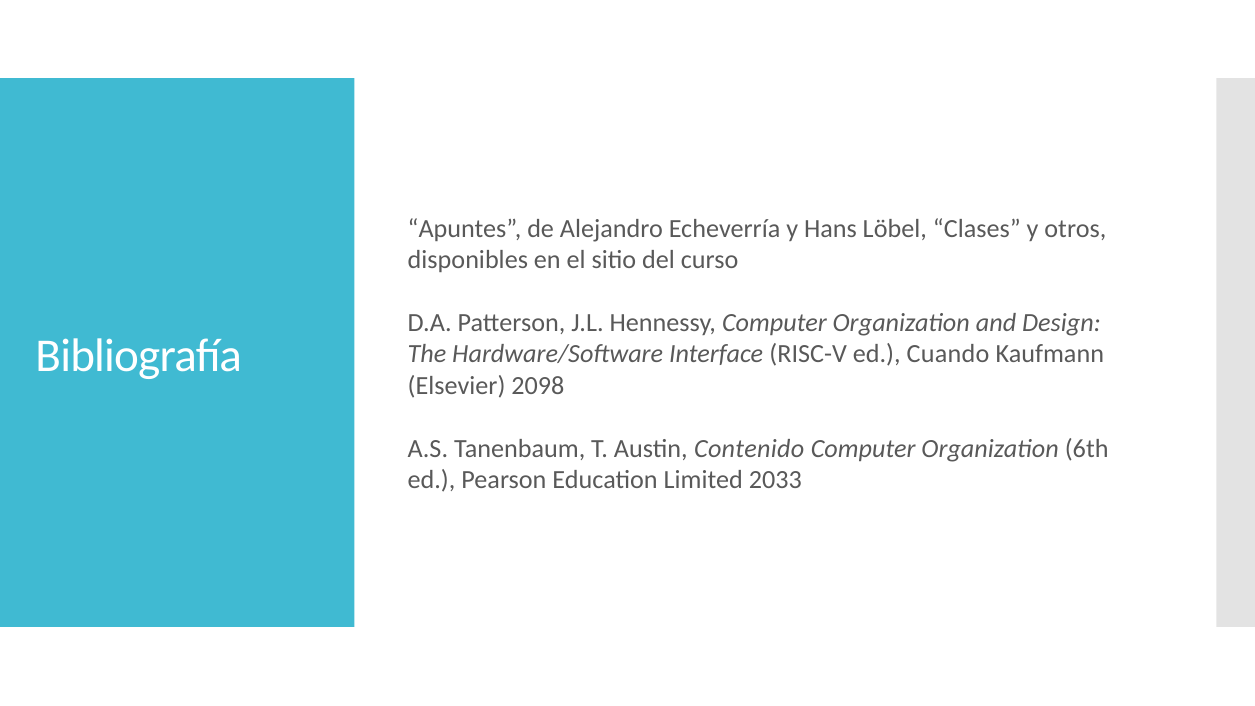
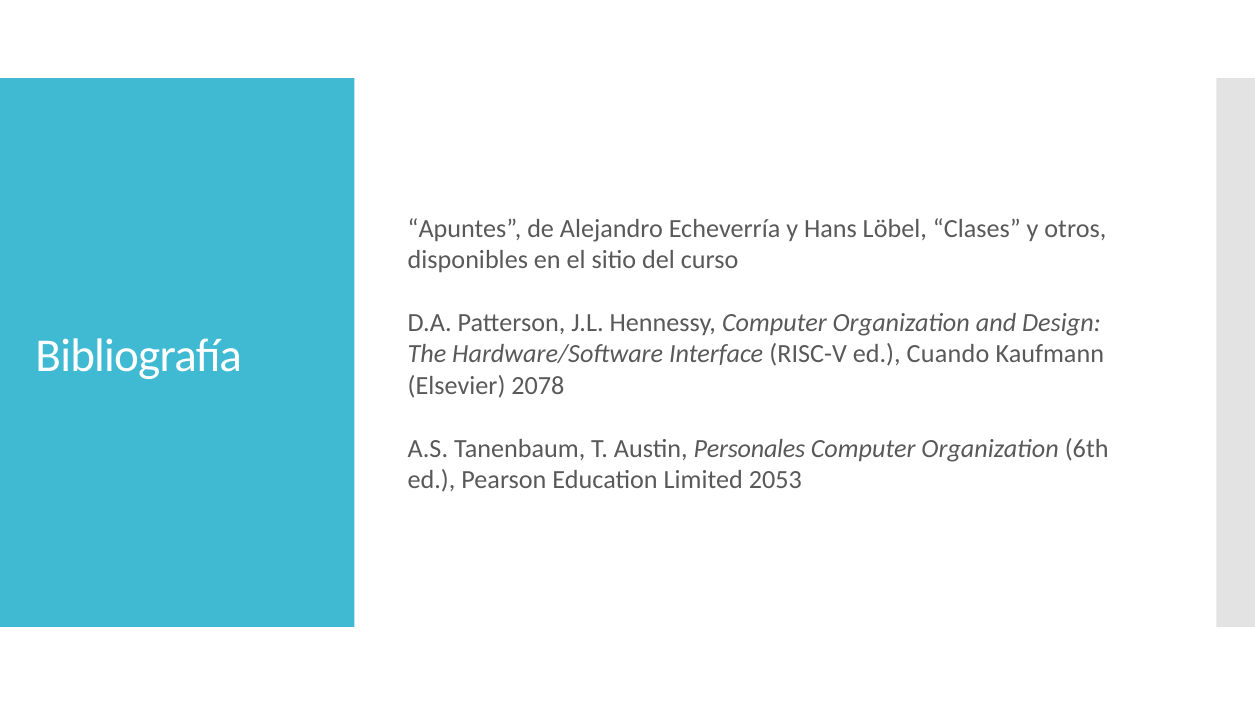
2098: 2098 -> 2078 (538, 386)
Contenido: Contenido -> Personales (749, 448)
2033: 2033 -> 2053 (775, 480)
